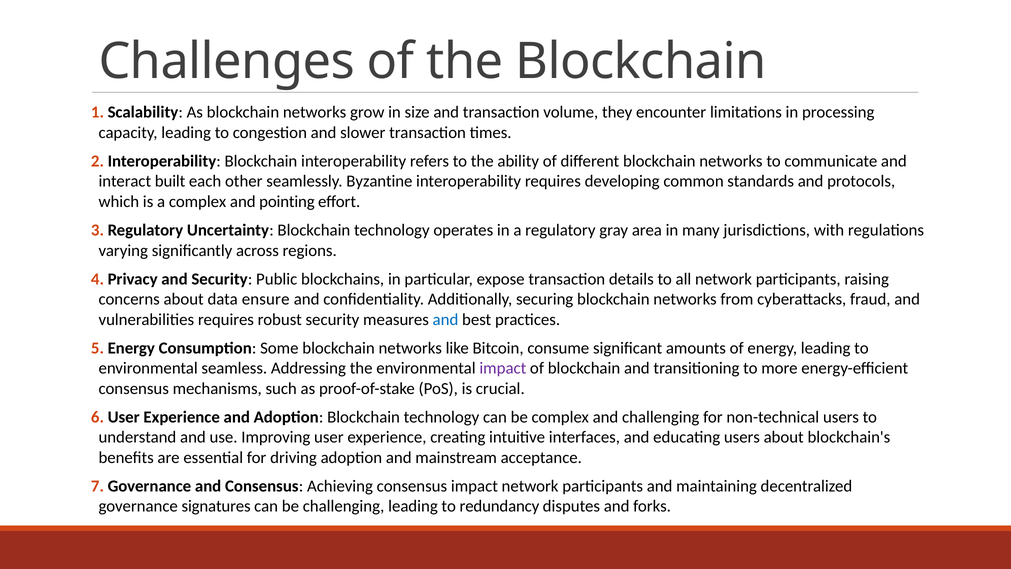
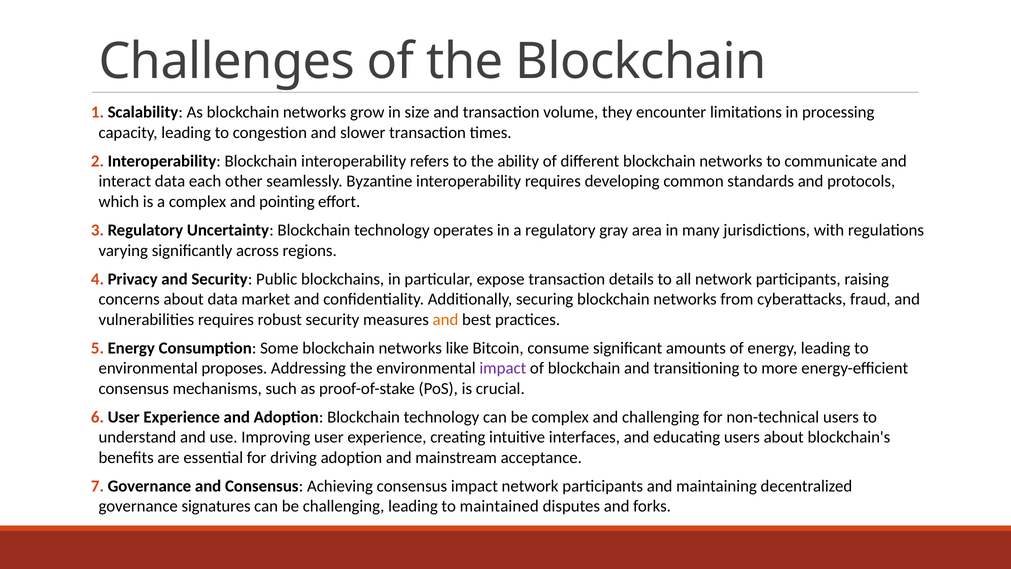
interact built: built -> data (170, 181)
ensure: ensure -> market (266, 299)
and colour: blue -> orange (445, 319)
seamless: seamless -> proposes (234, 368)
redundancy: redundancy -> maintained (499, 506)
